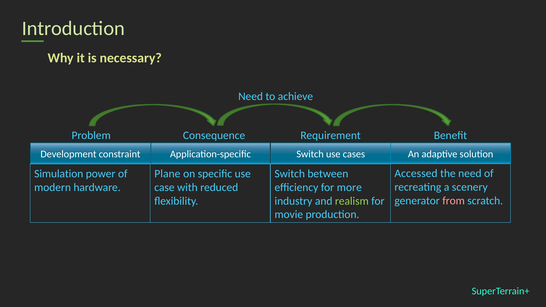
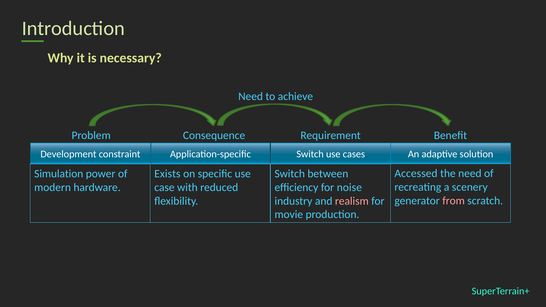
Plane: Plane -> Exists (167, 174)
more: more -> noise (349, 187)
realism colour: light green -> pink (352, 201)
